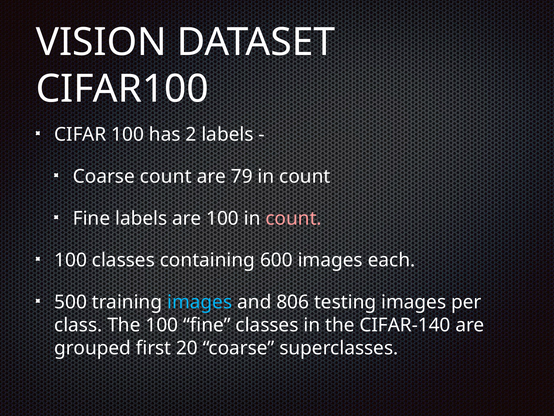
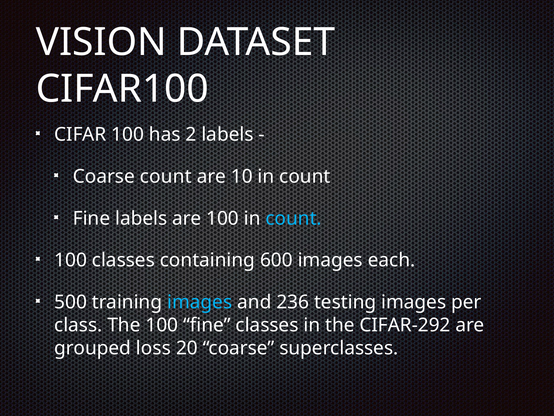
79: 79 -> 10 (242, 176)
count colour: pink -> light blue (294, 218)
806: 806 -> 236 (293, 302)
CIFAR-140: CIFAR-140 -> CIFAR-292 (405, 325)
first: first -> loss (153, 348)
